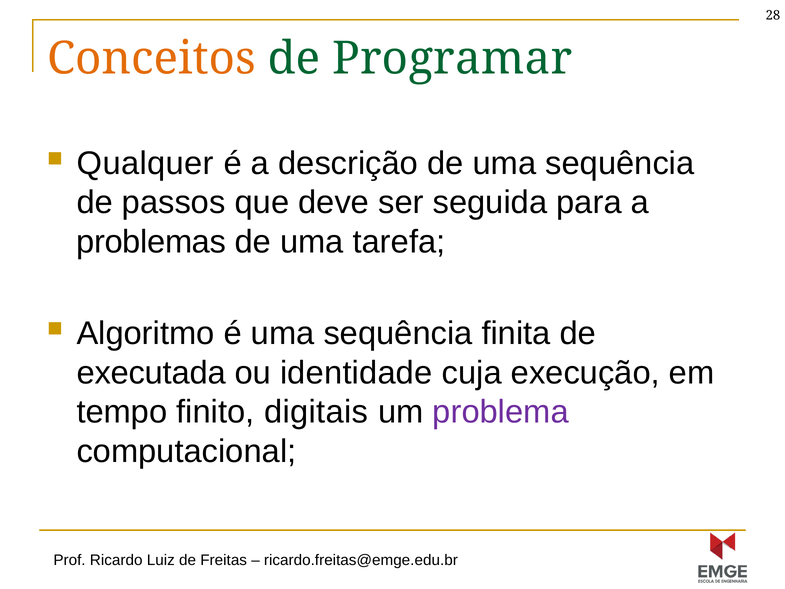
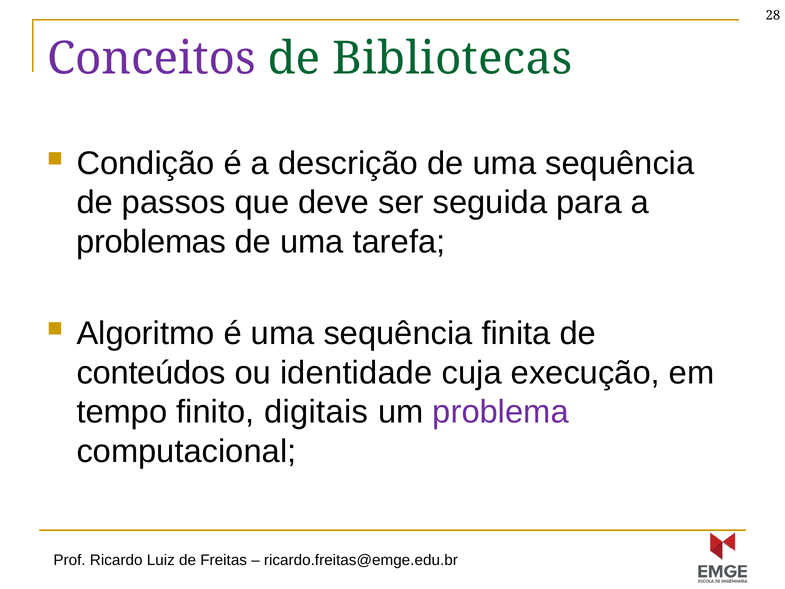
Conceitos colour: orange -> purple (152, 58)
Programar: Programar -> Bibliotecas (452, 58)
Qualquer: Qualquer -> Condição (146, 163)
executada: executada -> conteúdos (151, 373)
